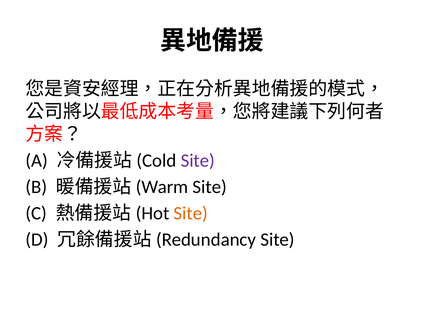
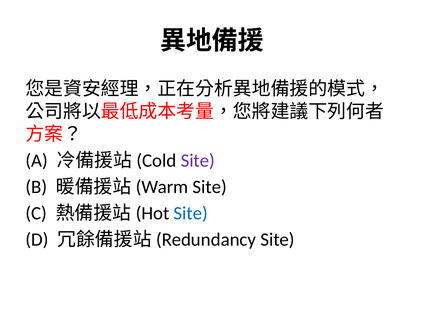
Site colour: orange -> blue (191, 213)
